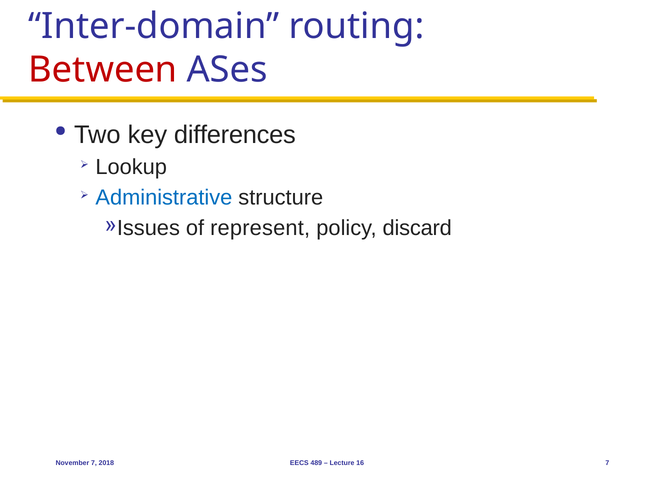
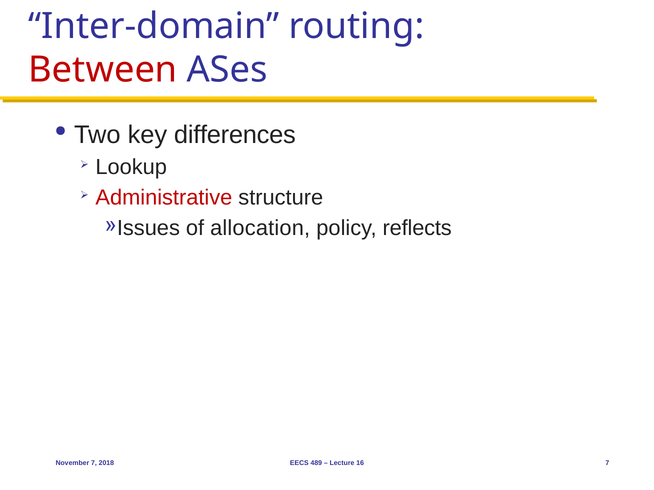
Administrative colour: blue -> red (164, 198)
represent: represent -> allocation (260, 228)
discard: discard -> reflects (417, 228)
